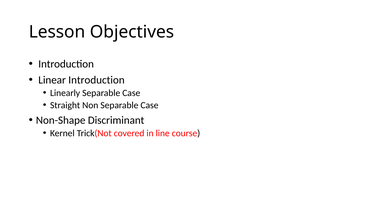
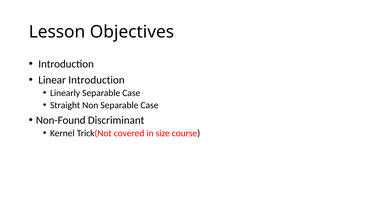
Non-Shape: Non-Shape -> Non-Found (61, 120)
line: line -> size (163, 133)
